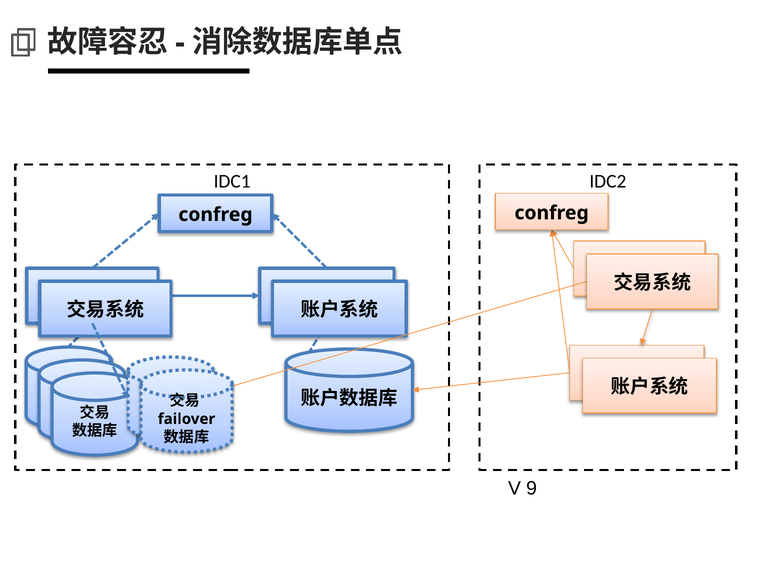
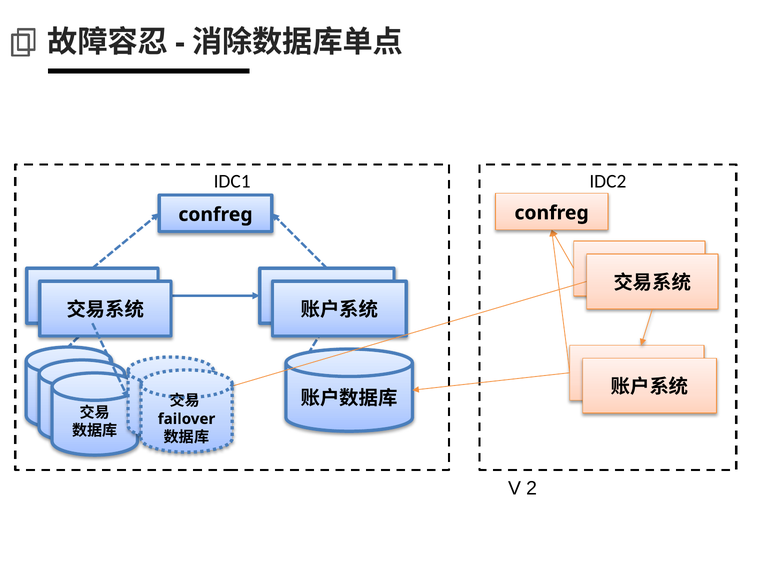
9: 9 -> 2 (532, 488)
